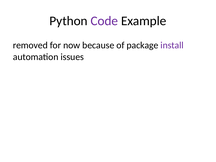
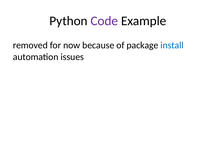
install colour: purple -> blue (172, 45)
